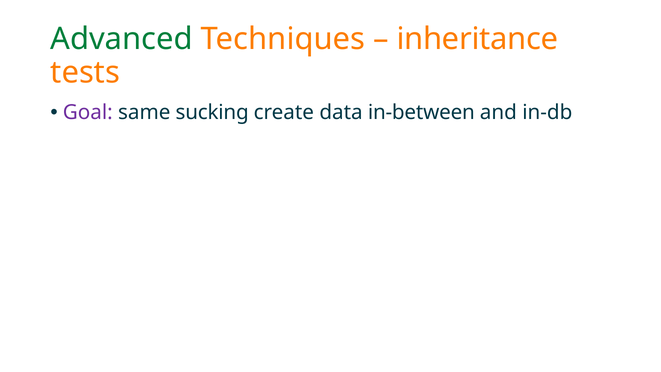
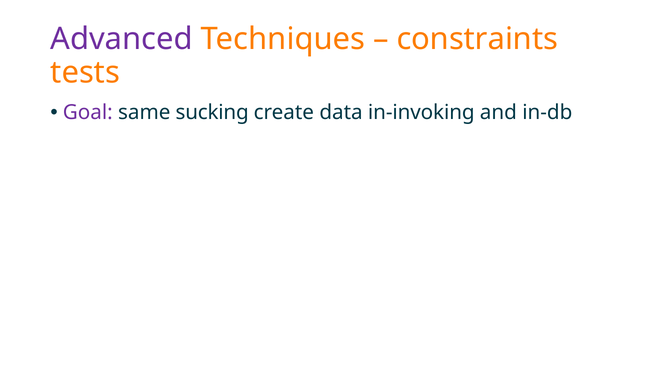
Advanced colour: green -> purple (122, 39)
inheritance: inheritance -> constraints (477, 39)
in-between: in-between -> in-invoking (421, 112)
